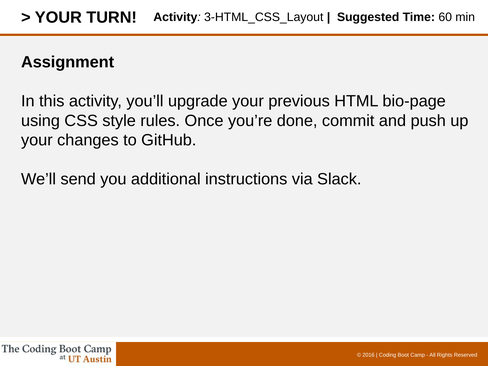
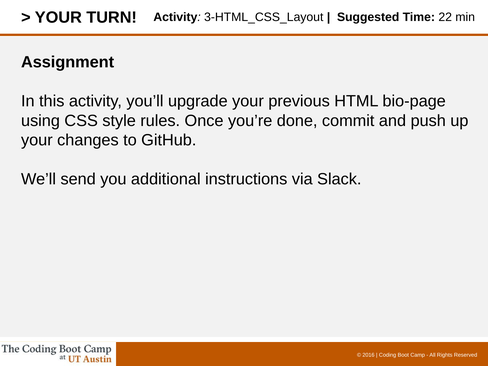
60: 60 -> 22 (445, 17)
